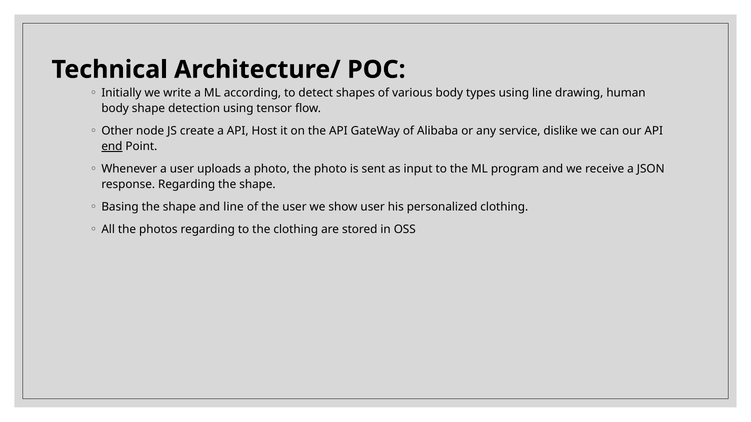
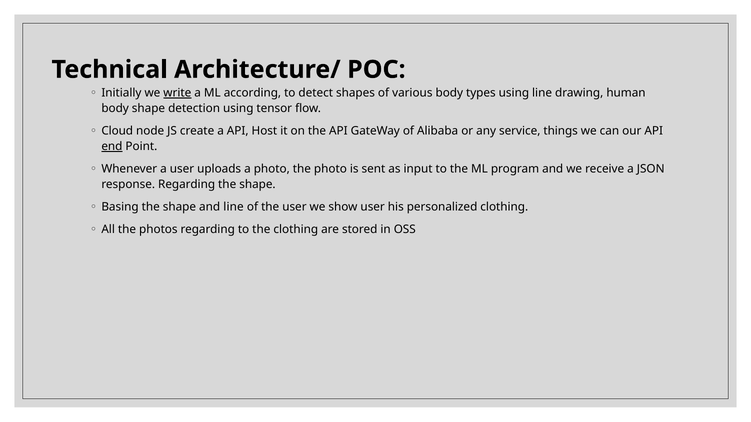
write underline: none -> present (177, 93)
Other: Other -> Cloud (117, 131)
dislike: dislike -> things (561, 131)
